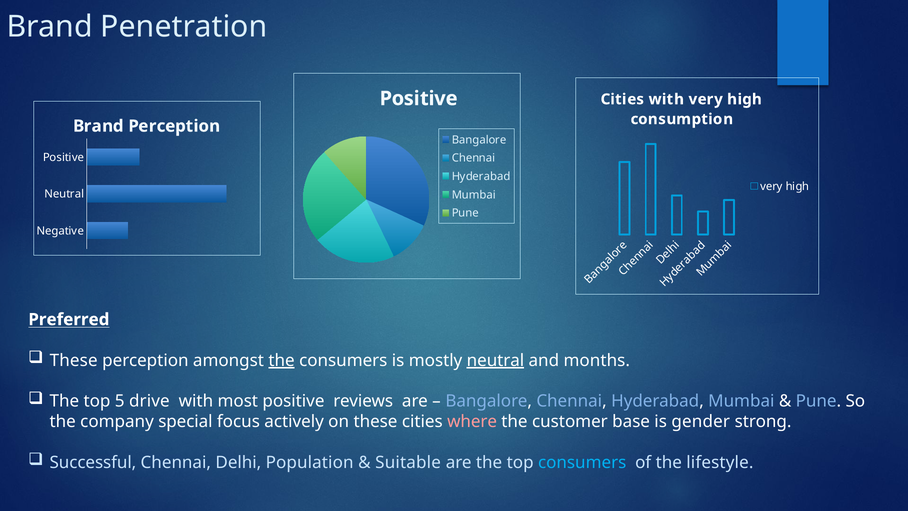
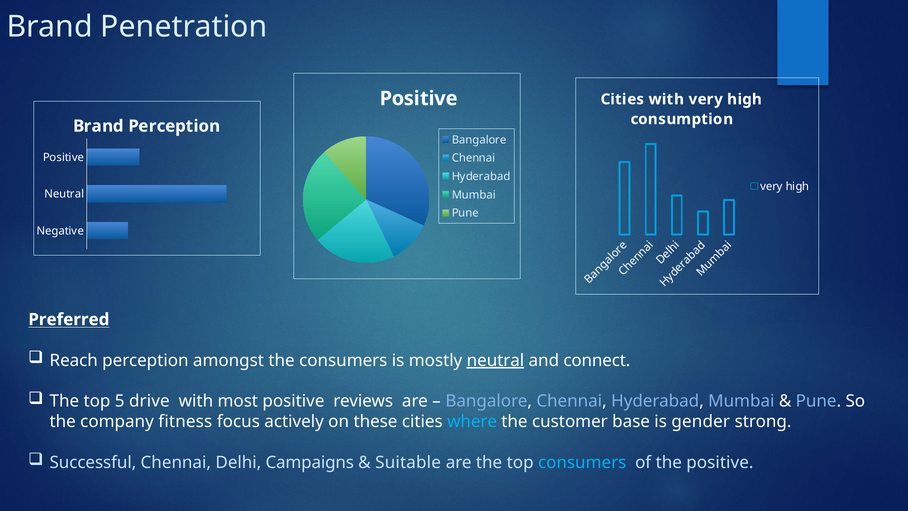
These: These -> Reach (74, 360)
the underline: present -> none (282, 360)
months: months -> connect (597, 360)
special: special -> fitness (185, 422)
where colour: pink -> light blue (472, 422)
Population: Population -> Campaigns (310, 462)
the lifestyle: lifestyle -> positive (720, 462)
